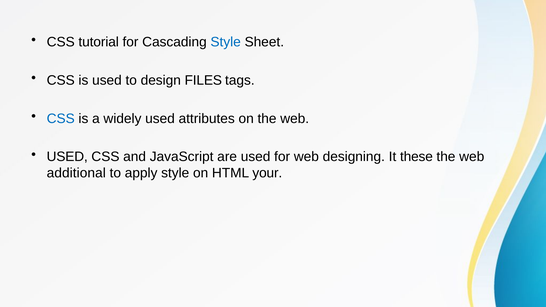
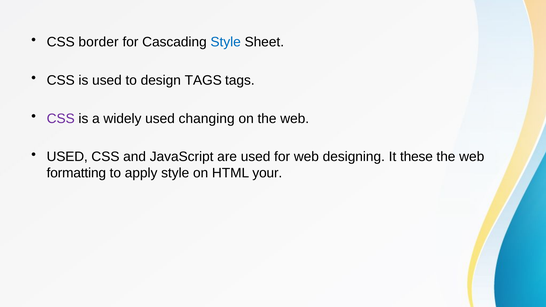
tutorial: tutorial -> border (99, 42)
design FILES: FILES -> TAGS (203, 80)
CSS colour: blue -> purple (61, 119)
attributes: attributes -> changing (207, 119)
additional: additional -> formatting (76, 173)
